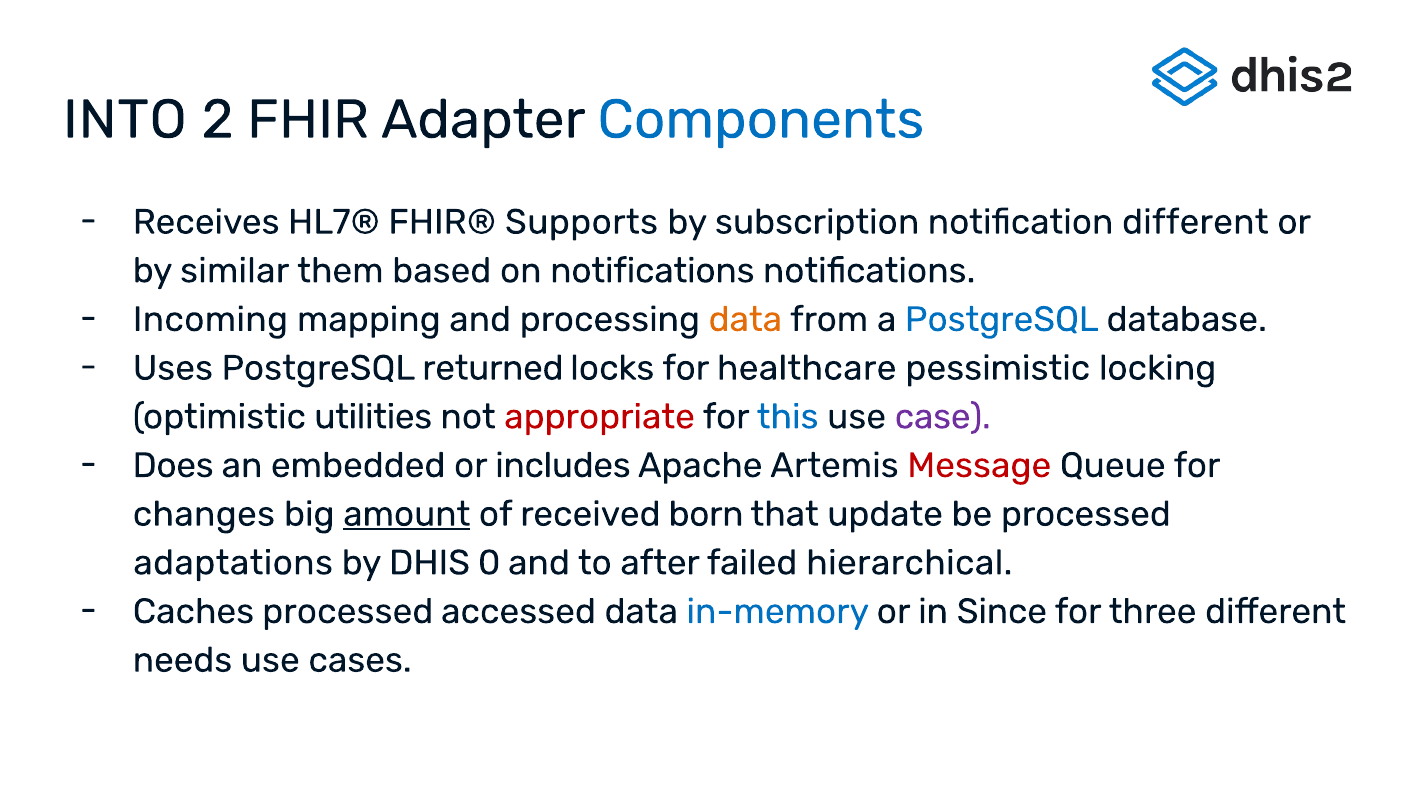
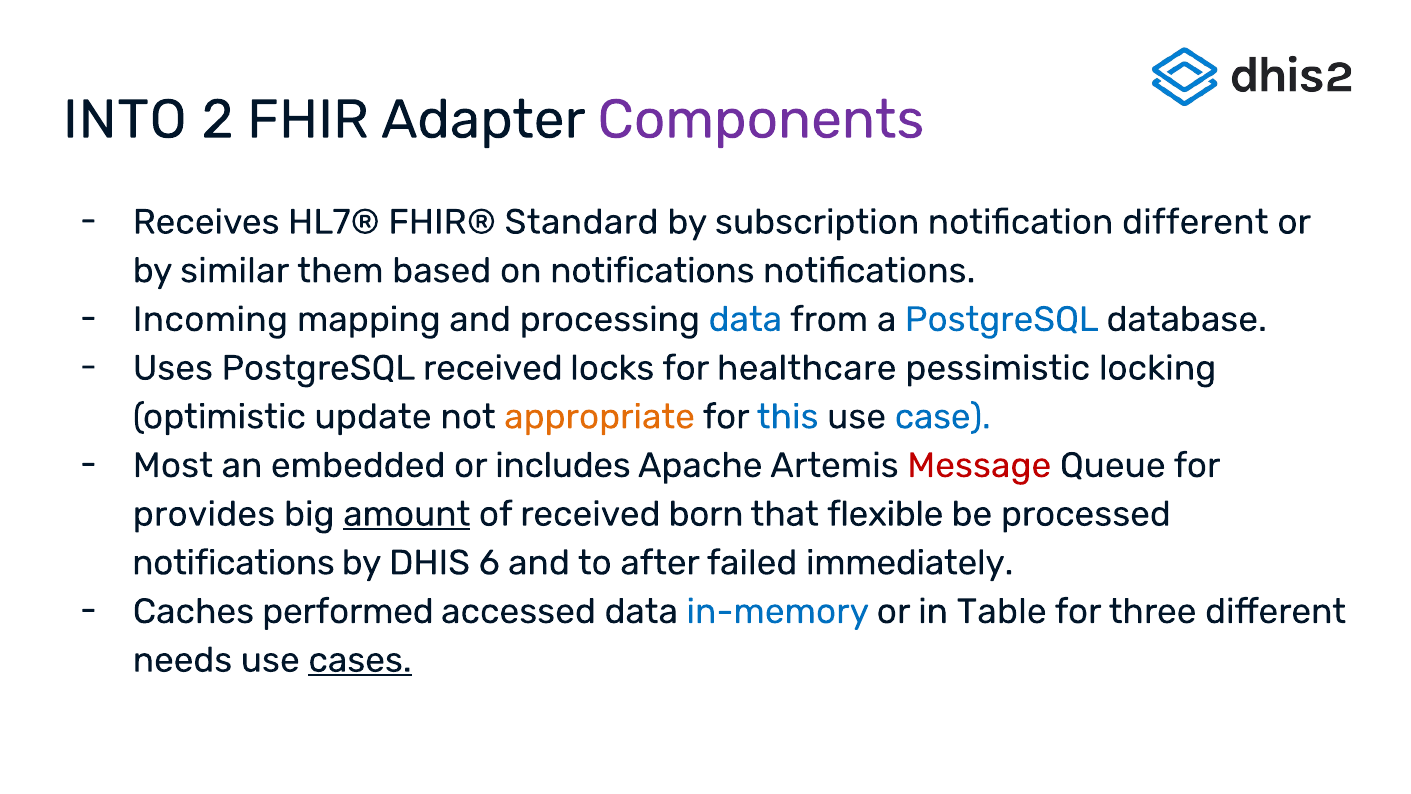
Components colour: blue -> purple (761, 120)
Supports: Supports -> Standard (581, 222)
data colour: orange -> blue (745, 319)
PostgreSQL returned: returned -> received (493, 368)
utilities: utilities -> update (373, 417)
appropriate colour: red -> orange (600, 417)
case colour: purple -> blue (943, 417)
Does: Does -> Most (173, 465)
changes: changes -> provides (204, 514)
update: update -> flexible (885, 514)
adaptations: adaptations -> notifications (233, 563)
0: 0 -> 6 (489, 563)
hierarchical: hierarchical -> immediately (910, 563)
Caches processed: processed -> performed (348, 611)
Since: Since -> Table (1002, 611)
cases underline: none -> present (360, 660)
